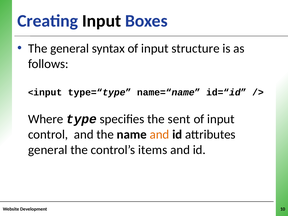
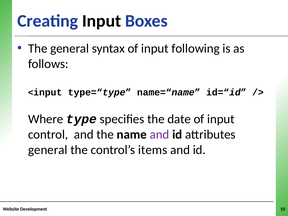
structure: structure -> following (196, 48)
sent: sent -> date (179, 119)
and colour: orange -> purple (160, 135)
